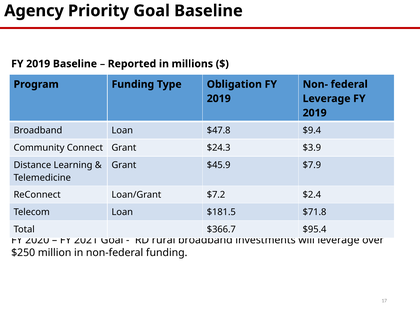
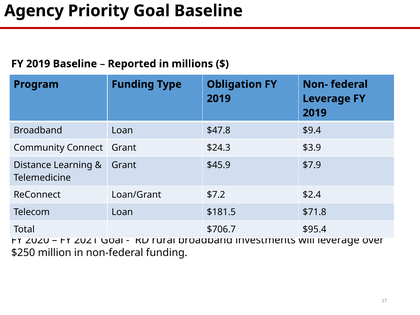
$366.7: $366.7 -> $706.7 (221, 230)
